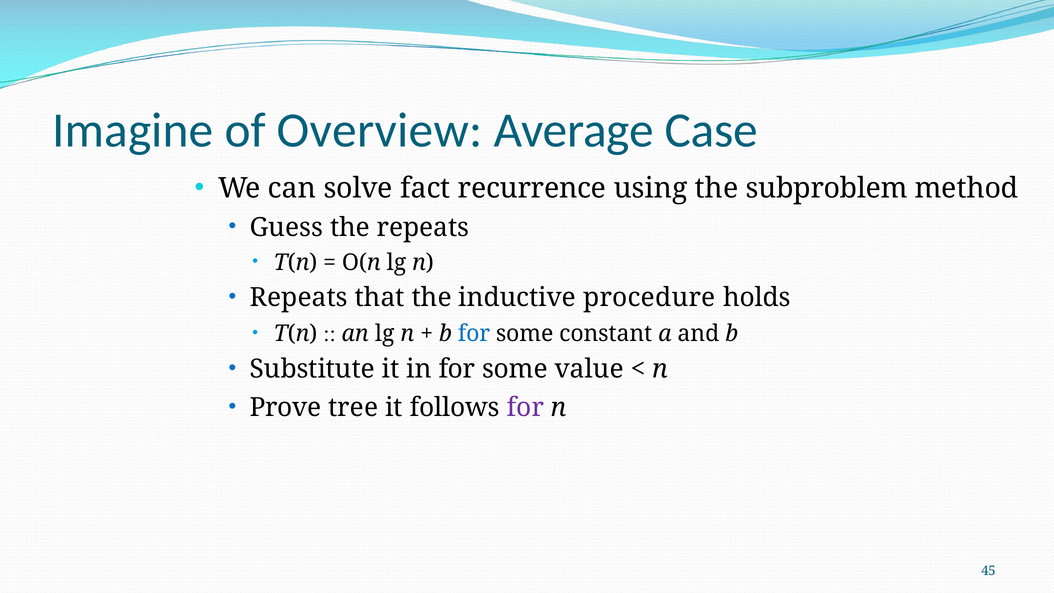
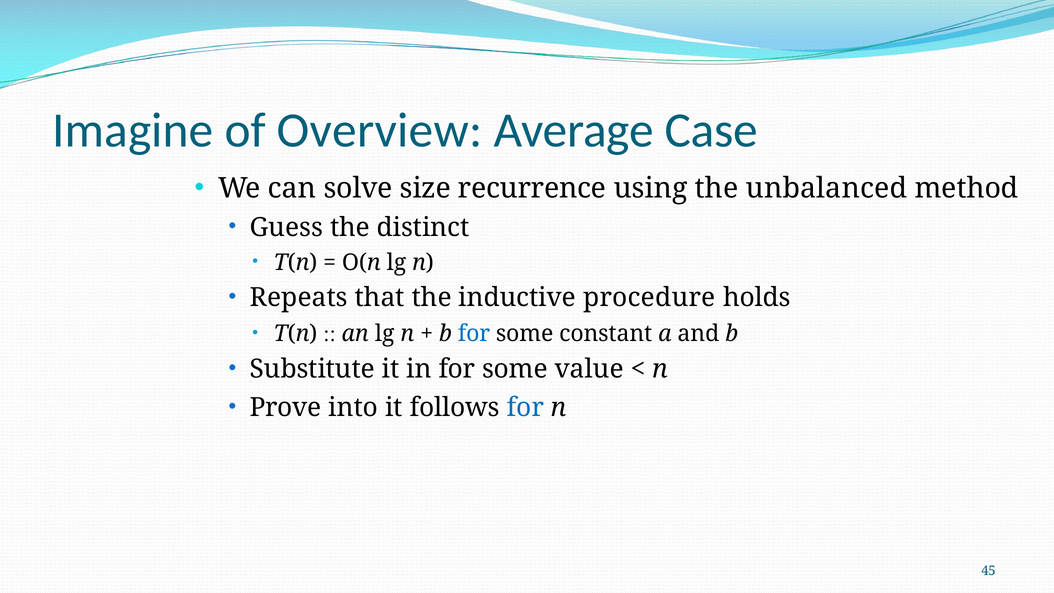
fact: fact -> size (425, 188)
subproblem: subproblem -> unbalanced (827, 188)
the repeats: repeats -> distinct (423, 227)
tree: tree -> into (353, 407)
for colour: purple -> blue (525, 407)
